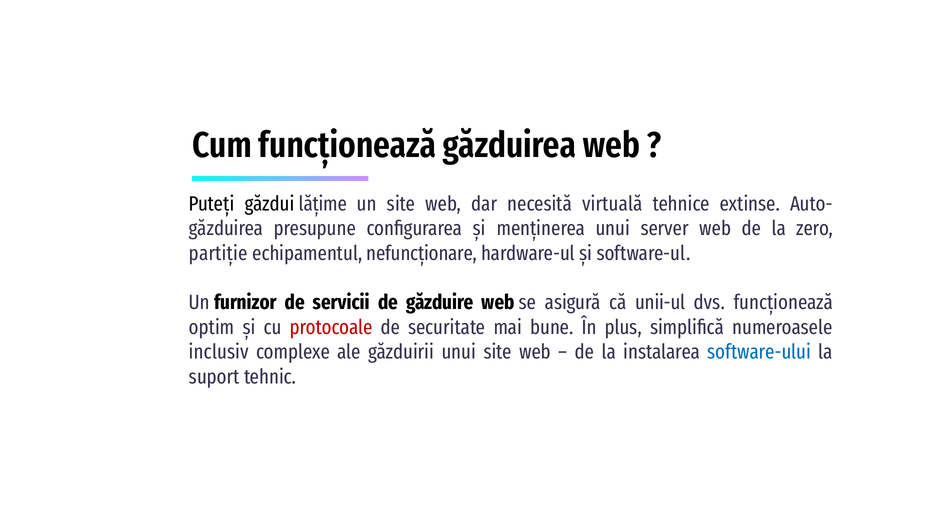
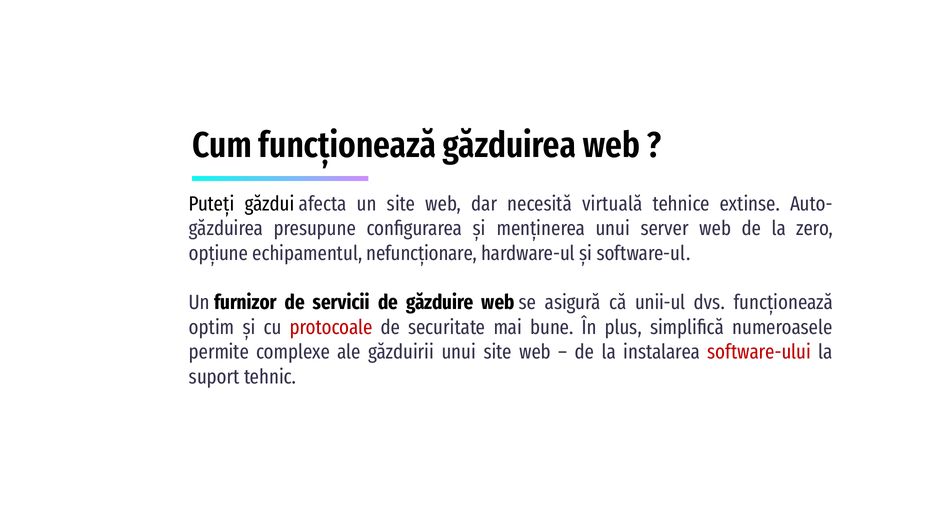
lățime: lățime -> afecta (323, 204)
partiție: partiție -> opțiune (219, 254)
inclusiv: inclusiv -> permite (219, 352)
software-ului colour: blue -> red (759, 352)
